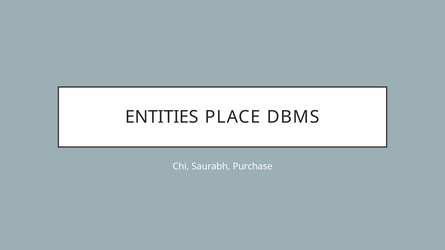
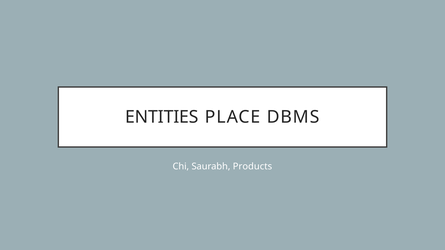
Purchase: Purchase -> Products (252, 167)
